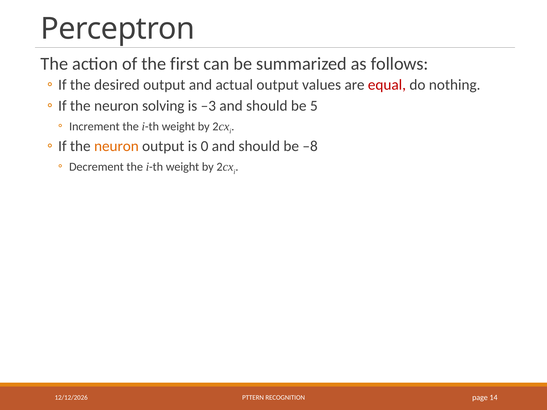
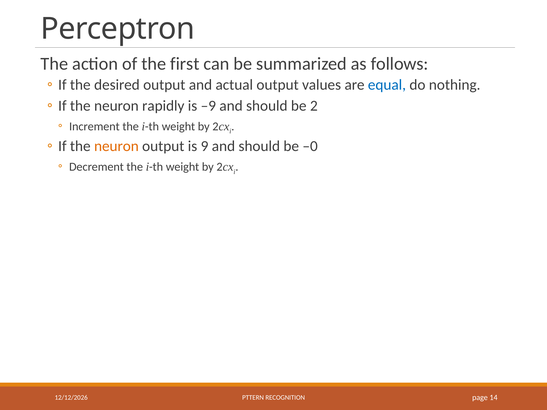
equal colour: red -> blue (387, 85)
solving: solving -> rapidly (163, 106)
–3: –3 -> –9 (208, 106)
5: 5 -> 2 (314, 106)
0: 0 -> 9 (205, 146)
–8: –8 -> –0 (310, 146)
